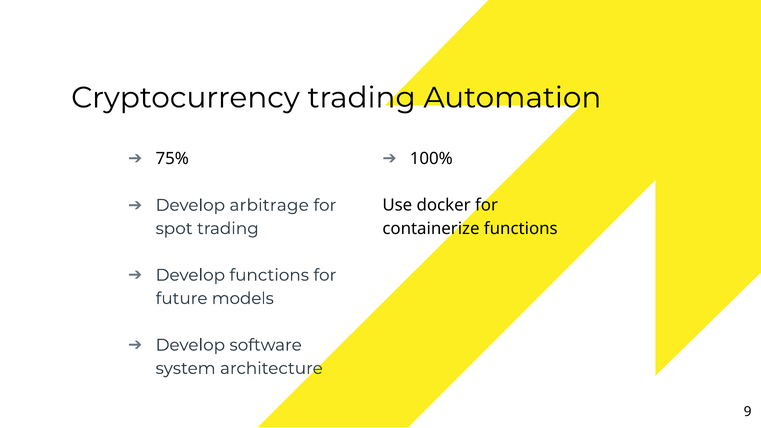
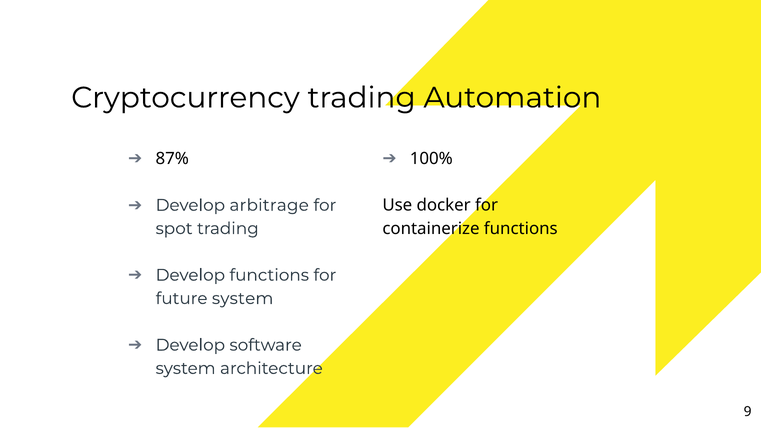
75%: 75% -> 87% (172, 159)
future models: models -> system (243, 298)
